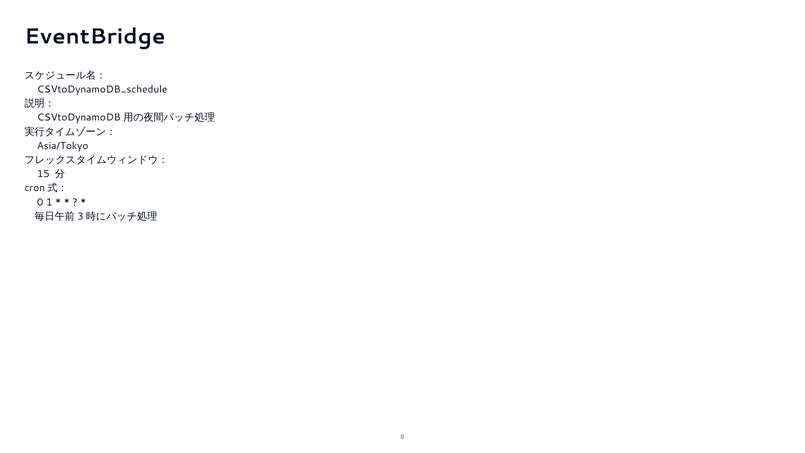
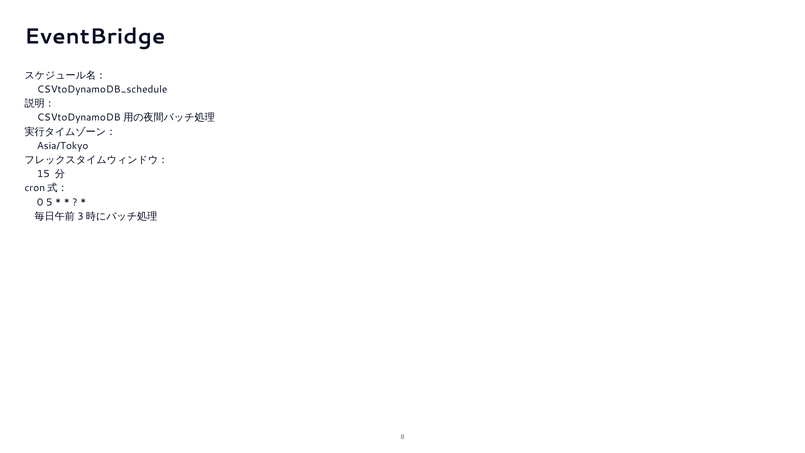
1: 1 -> 5 (49, 202)
